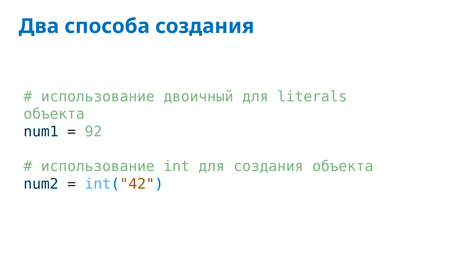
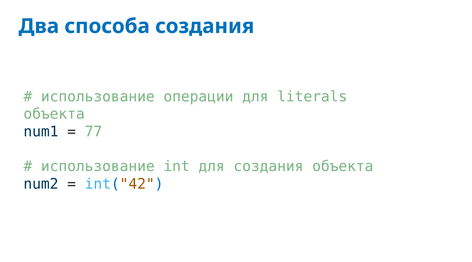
двоичный: двоичный -> операции (198, 97)
92: 92 -> 77 (93, 131)
